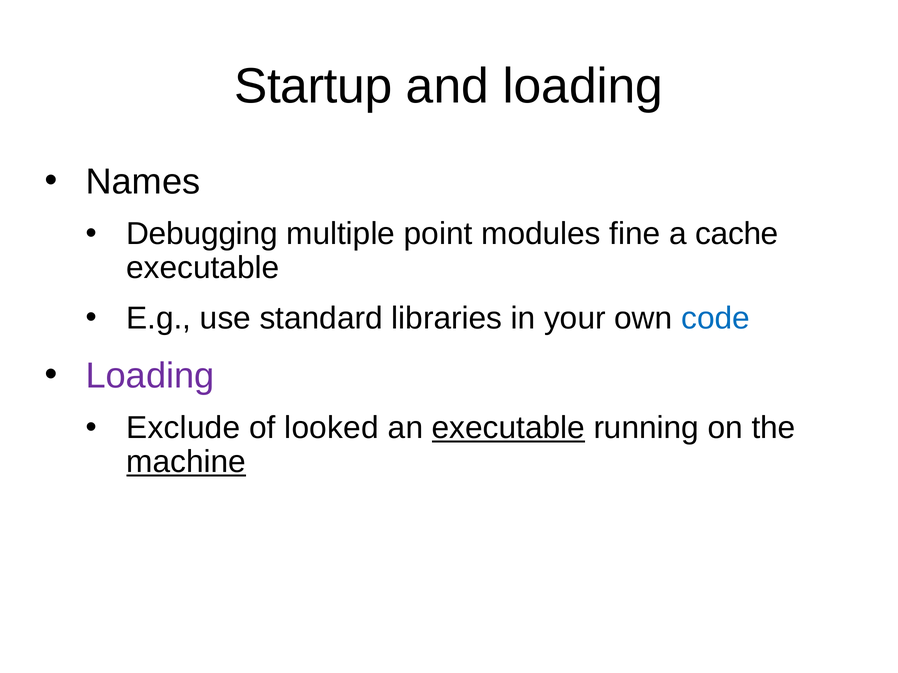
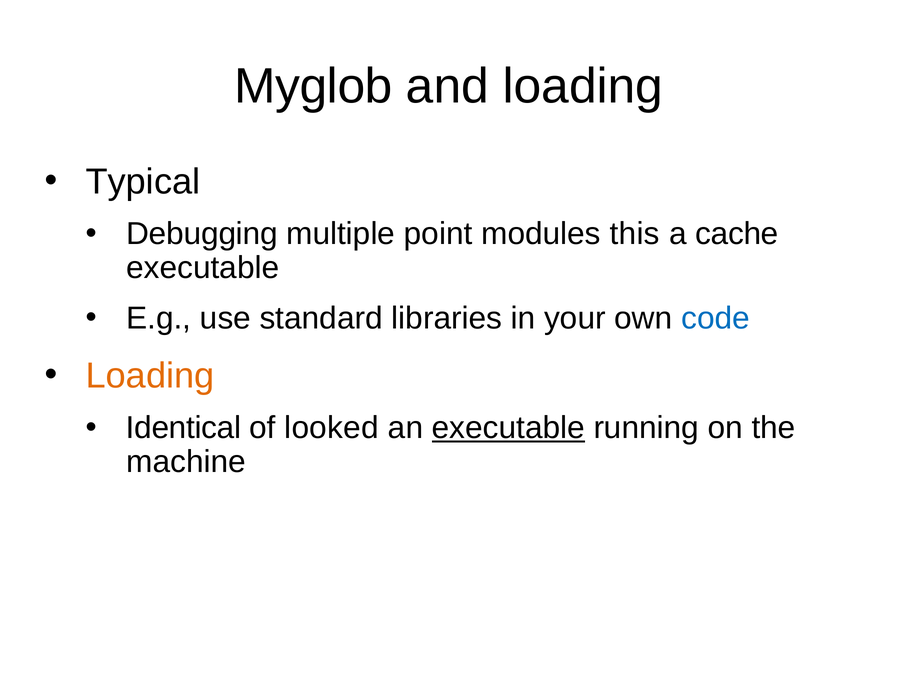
Startup: Startup -> Myglob (313, 87)
Names: Names -> Typical (143, 182)
fine: fine -> this (635, 234)
Loading colour: purple -> orange (150, 376)
Exclude: Exclude -> Identical (184, 428)
machine underline: present -> none (186, 462)
